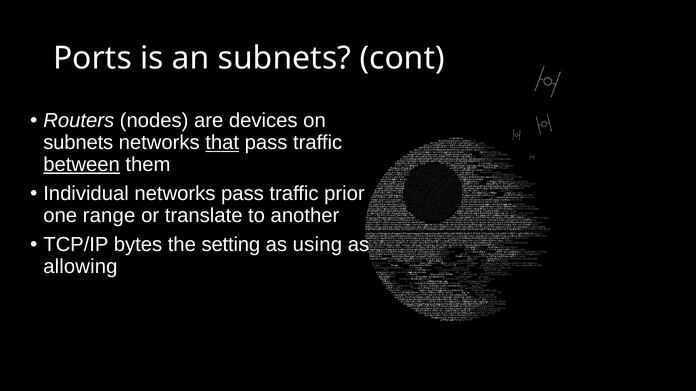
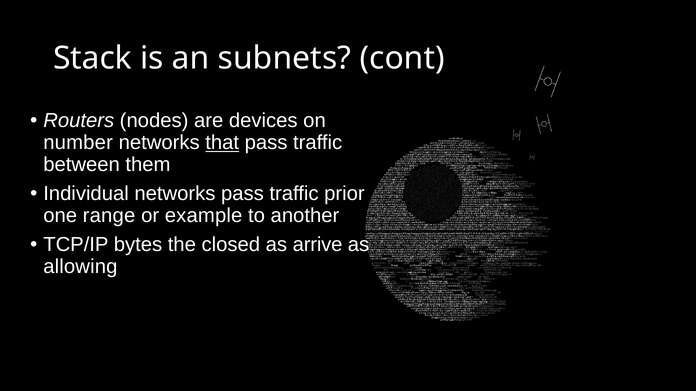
Ports: Ports -> Stack (93, 58)
subnets: subnets -> number (78, 143)
between underline: present -> none (82, 165)
translate: translate -> example (204, 216)
setting: setting -> closed (231, 245)
using: using -> arrive (318, 245)
